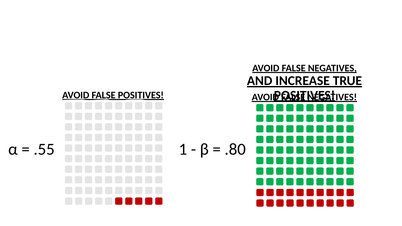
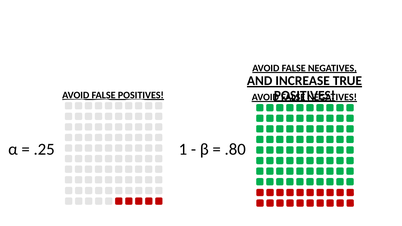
.55: .55 -> .25 (44, 149)
